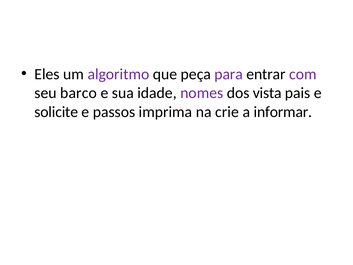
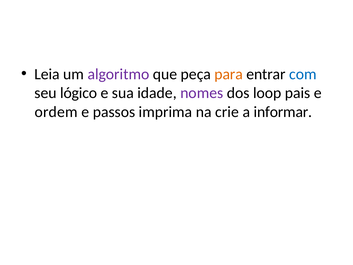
Eles: Eles -> Leia (47, 74)
para colour: purple -> orange (229, 74)
com colour: purple -> blue (303, 74)
barco: barco -> lógico (79, 93)
vista: vista -> loop (267, 93)
solicite: solicite -> ordem (56, 112)
